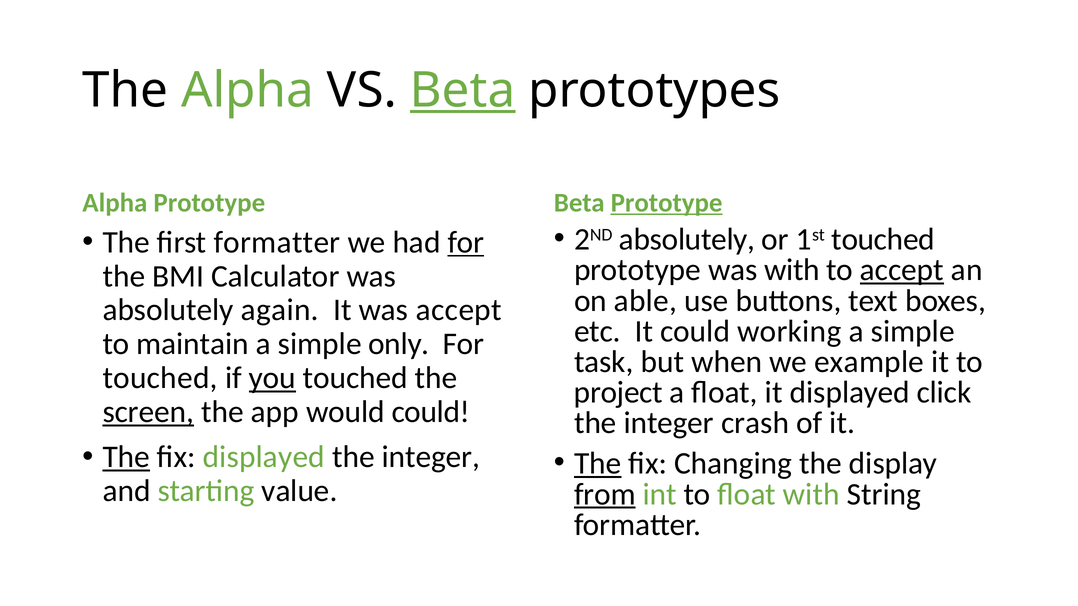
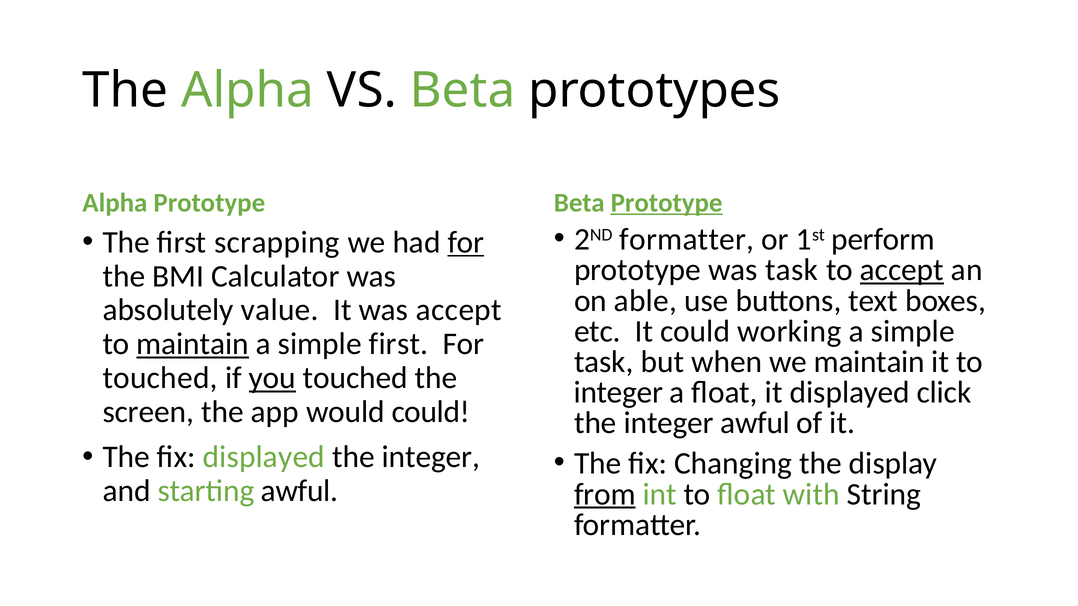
Beta underline: present -> none (463, 91)
2ND absolutely: absolutely -> formatter (687, 240)
1st touched: touched -> perform (883, 240)
first formatter: formatter -> scrapping (277, 242)
was with: with -> task (792, 270)
again: again -> value (280, 310)
maintain underline: none -> present (193, 344)
simple only: only -> first (398, 344)
we example: example -> maintain (869, 362)
project: project -> integer (618, 393)
screen underline: present -> none (148, 412)
integer crash: crash -> awful (755, 423)
The underline: present -> none (126, 457)
The underline: present -> none (598, 464)
starting value: value -> awful (300, 491)
